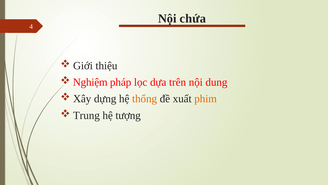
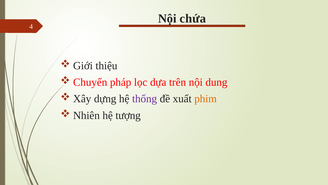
Nghiệm: Nghiệm -> Chuyển (90, 82)
thống colour: orange -> purple (145, 99)
Trung: Trung -> Nhiên (86, 115)
